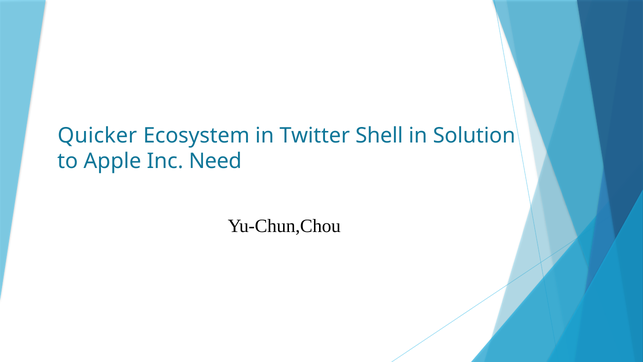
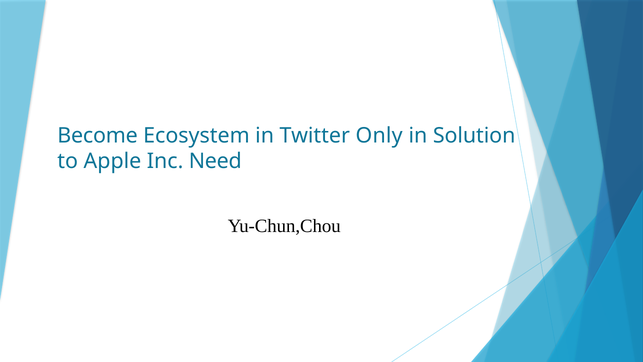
Quicker: Quicker -> Become (98, 135)
Shell: Shell -> Only (379, 135)
